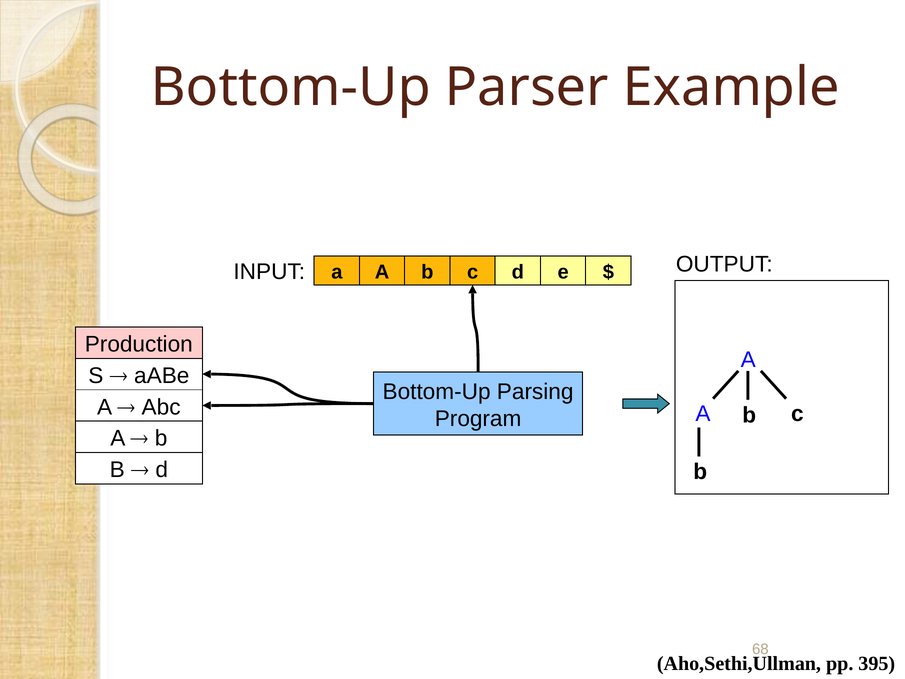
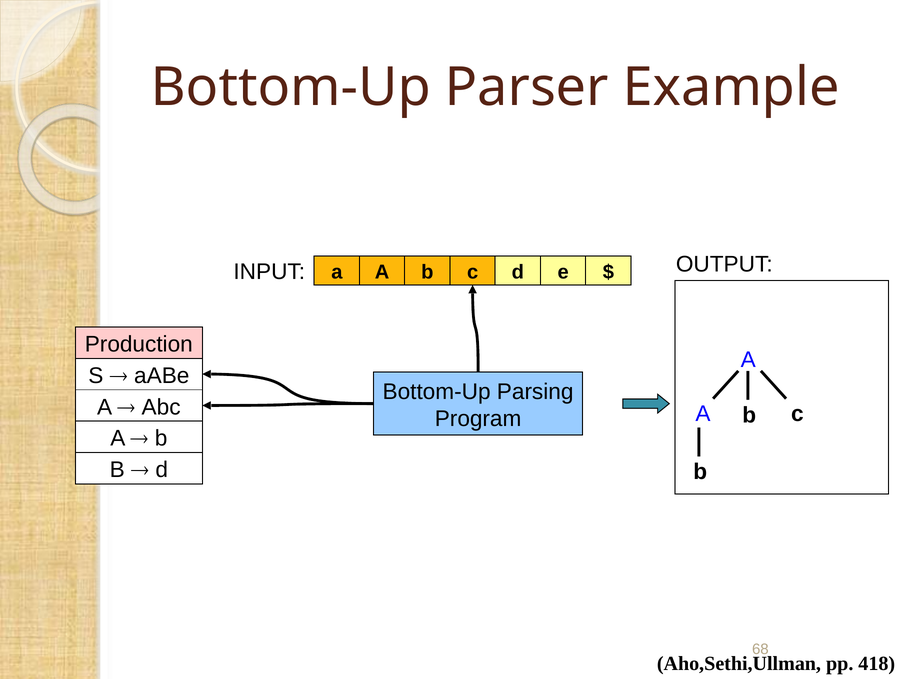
395: 395 -> 418 (877, 663)
